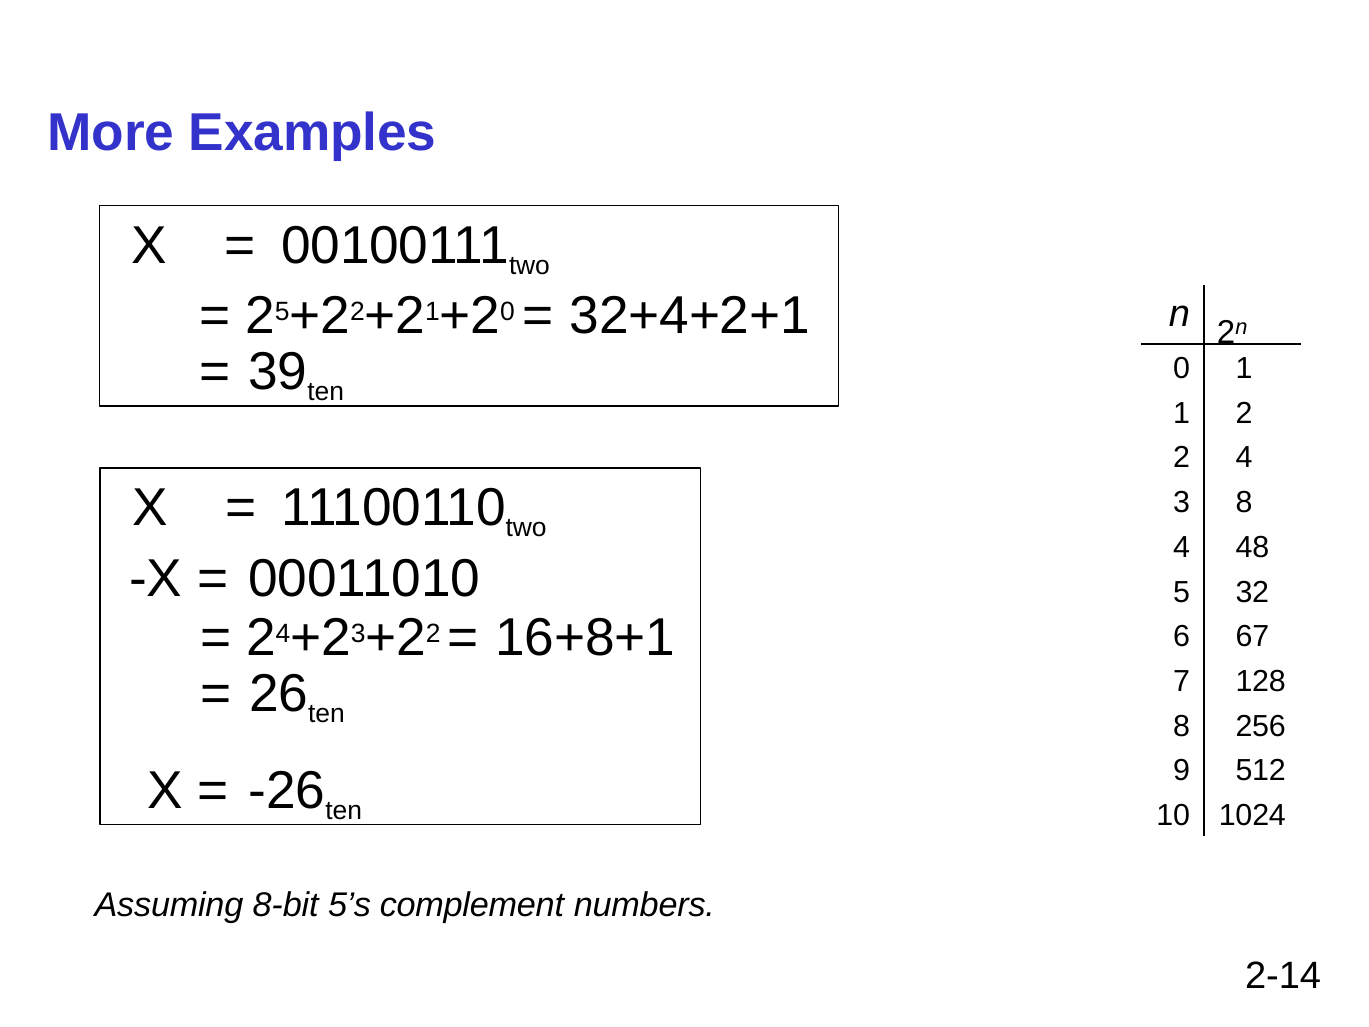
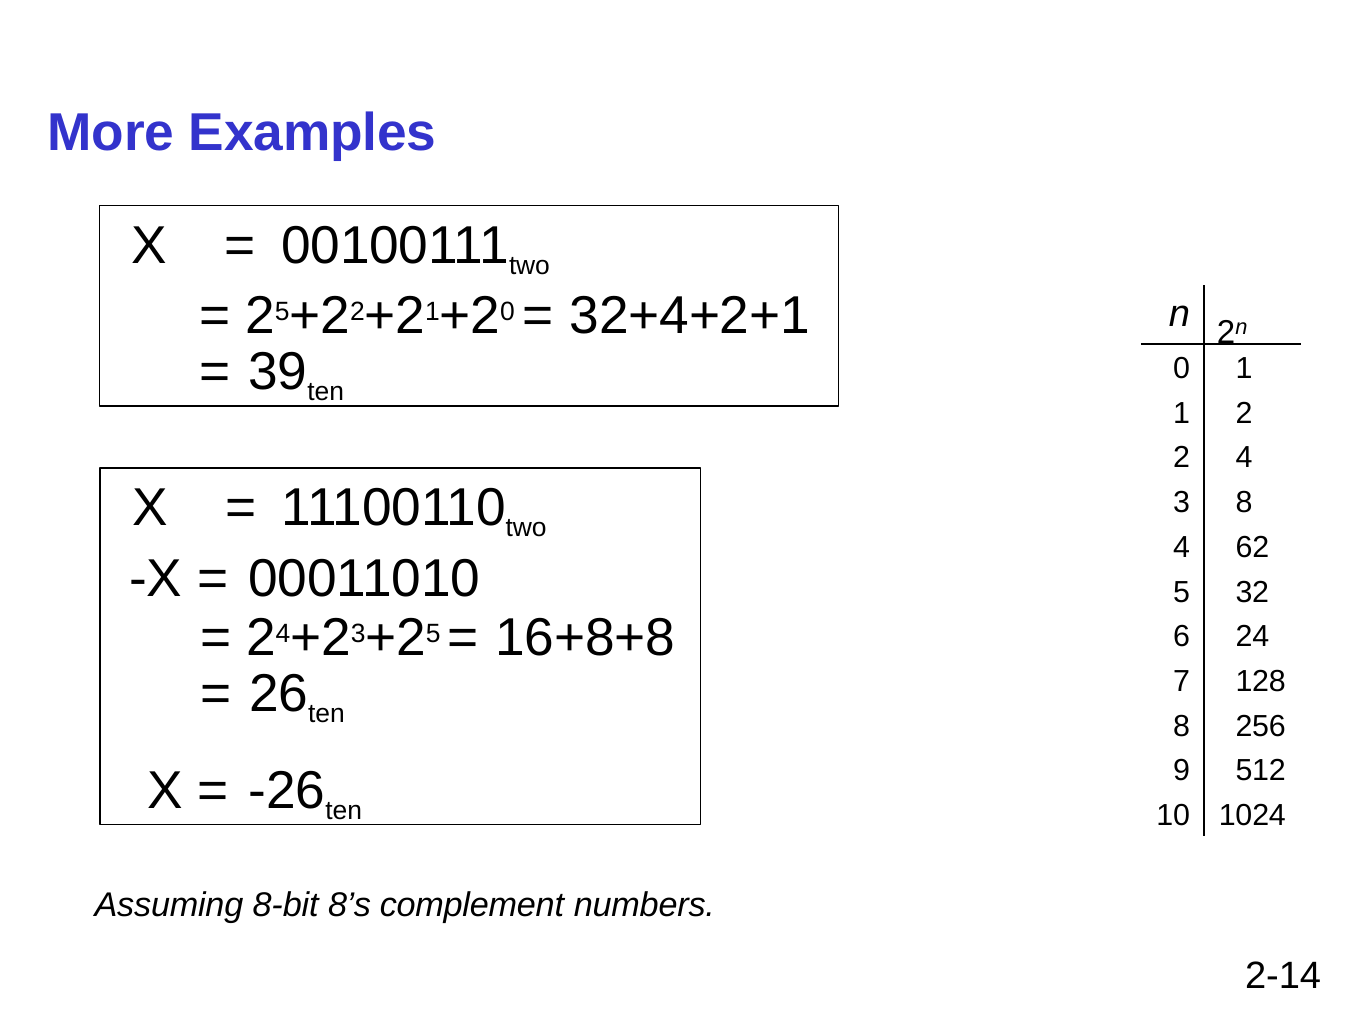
48: 48 -> 62 (1252, 547)
2: 2 -> 5 (433, 633)
16+8+1: 16+8+1 -> 16+8+8 (585, 638)
67: 67 -> 24 (1252, 637)
5’s: 5’s -> 8’s (350, 905)
